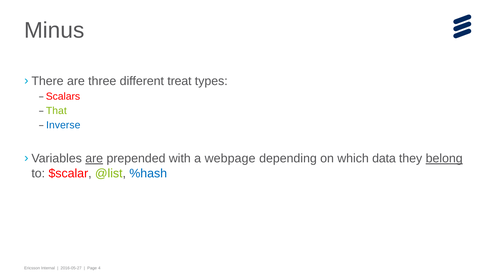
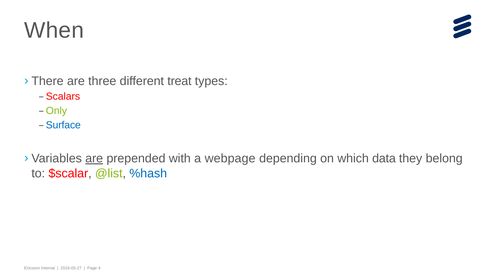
Minus: Minus -> When (54, 30)
That: That -> Only (56, 111)
Inverse: Inverse -> Surface (63, 125)
belong underline: present -> none (444, 159)
